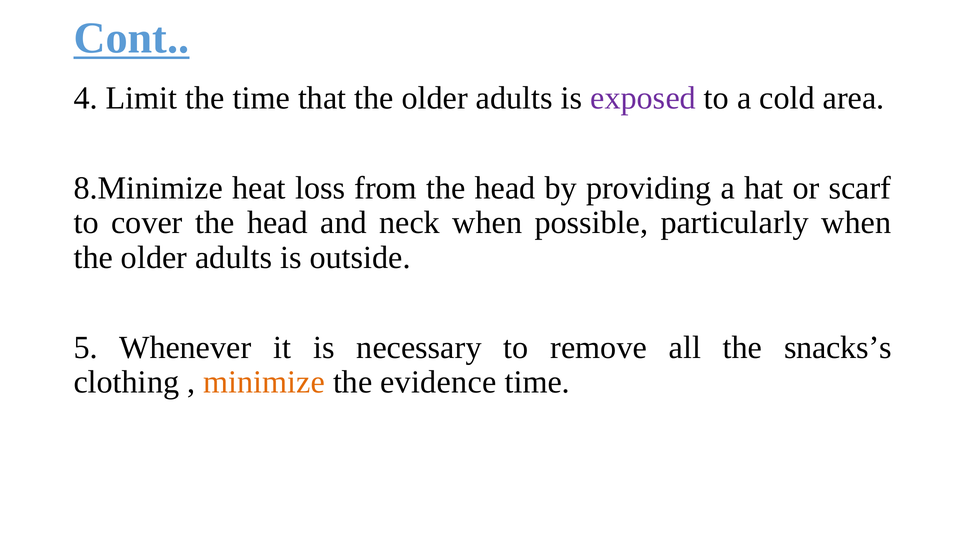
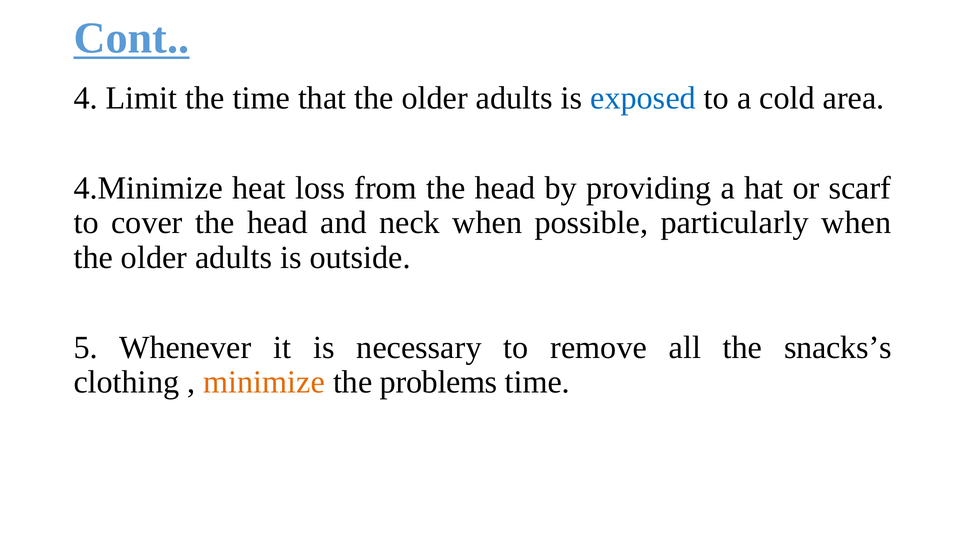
exposed colour: purple -> blue (643, 98)
8.Minimize: 8.Minimize -> 4.Minimize (148, 188)
evidence: evidence -> problems (439, 382)
